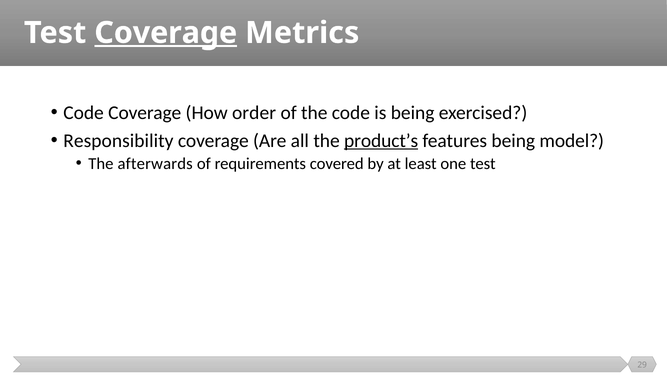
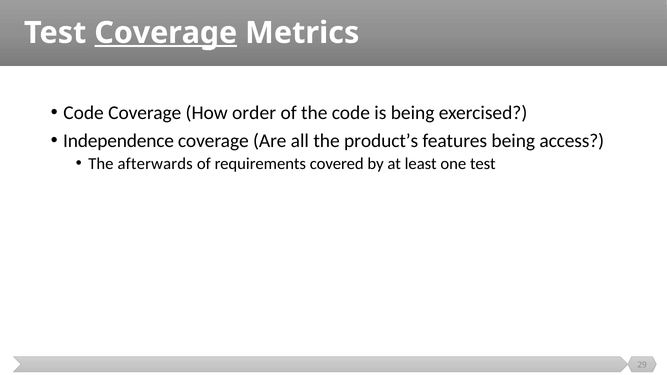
Responsibility: Responsibility -> Independence (119, 141)
product’s underline: present -> none (381, 141)
model: model -> access (572, 141)
